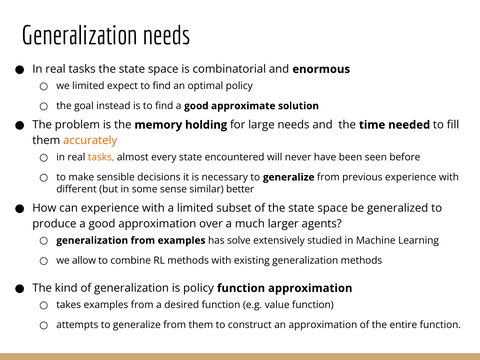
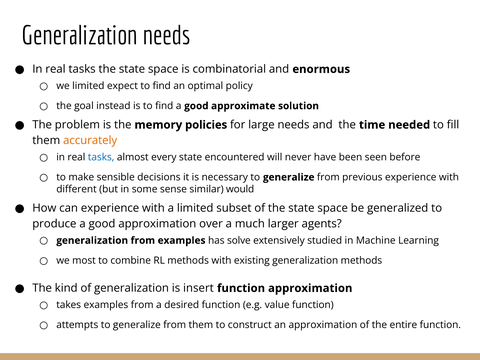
holding: holding -> policies (206, 125)
tasks colour: orange -> blue (101, 157)
better: better -> would (240, 189)
allow: allow -> most (84, 260)
is policy: policy -> insert (198, 288)
